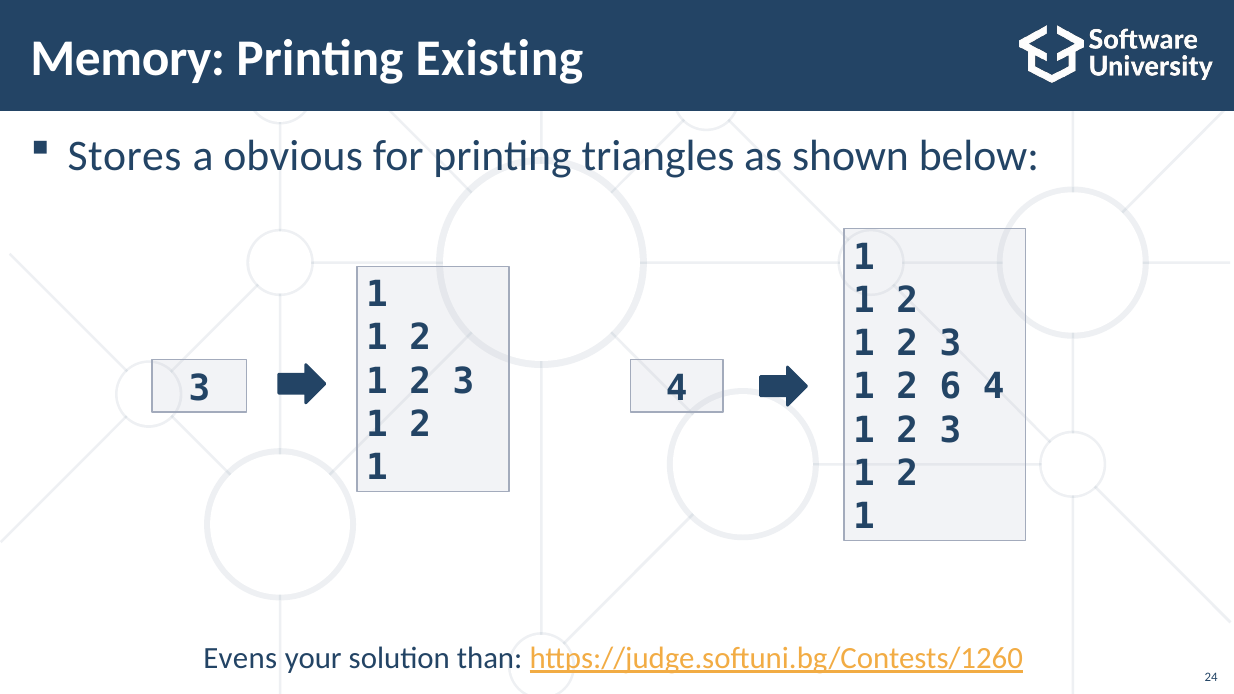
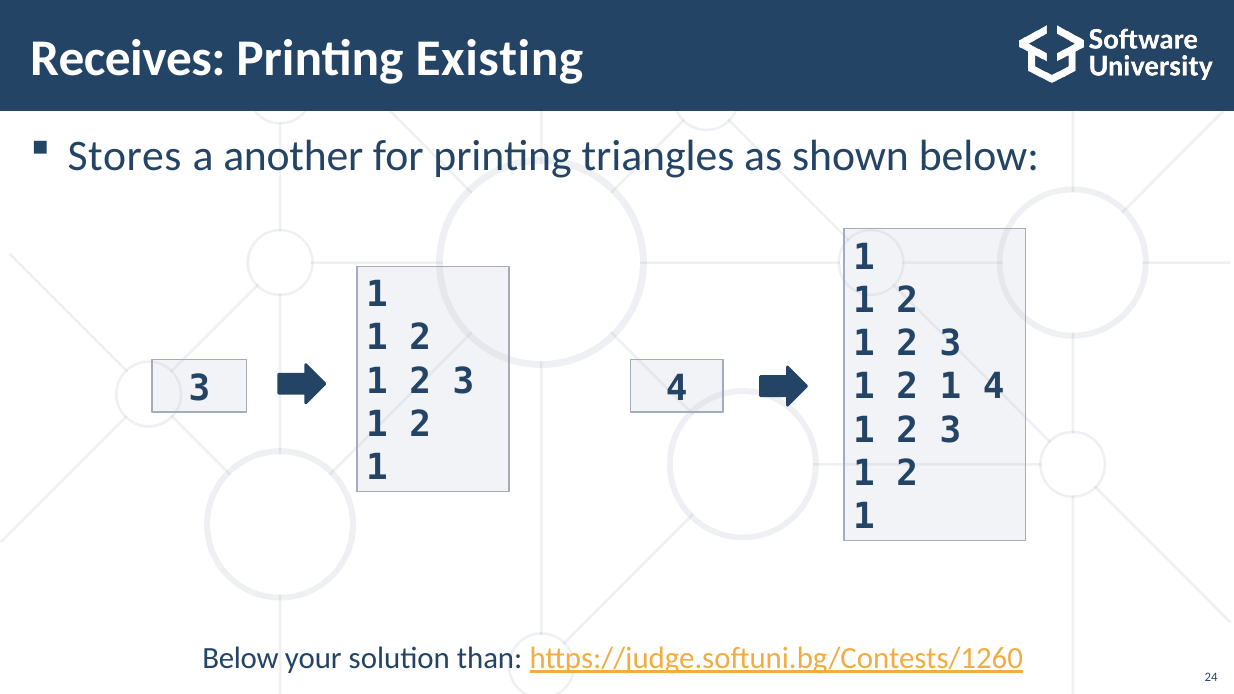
Memory: Memory -> Receives (128, 58)
obvious: obvious -> another (293, 157)
6: 6 -> 1 (951, 387)
Evens: Evens -> Below (241, 658)
